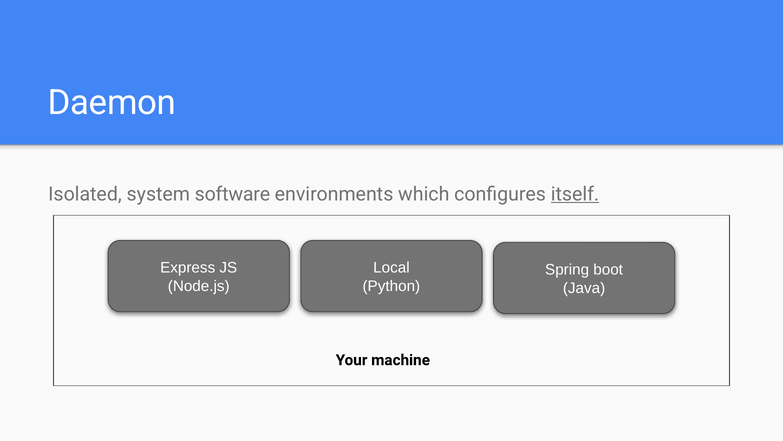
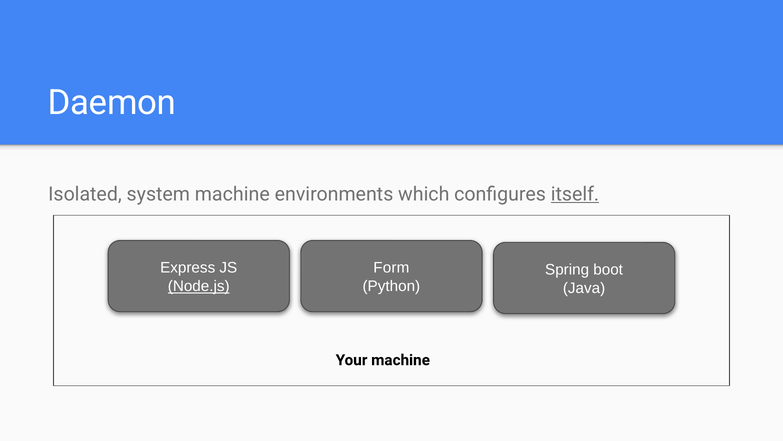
system software: software -> machine (232, 194)
Local: Local -> Form (391, 268)
Node.js underline: none -> present (199, 286)
